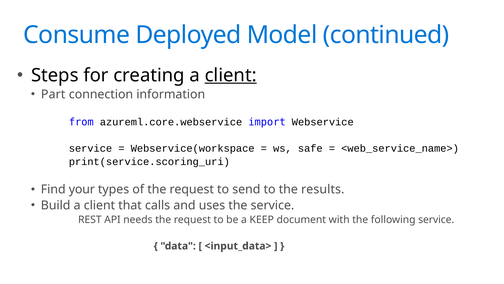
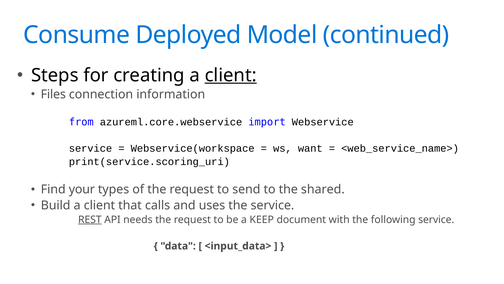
Part: Part -> Files (53, 94)
safe: safe -> want (310, 148)
results: results -> shared (323, 189)
REST underline: none -> present (90, 219)
